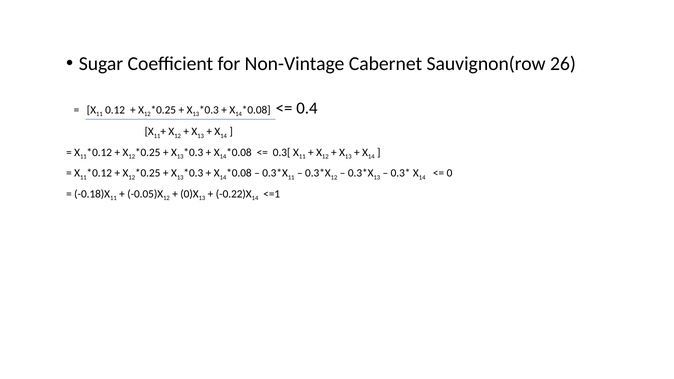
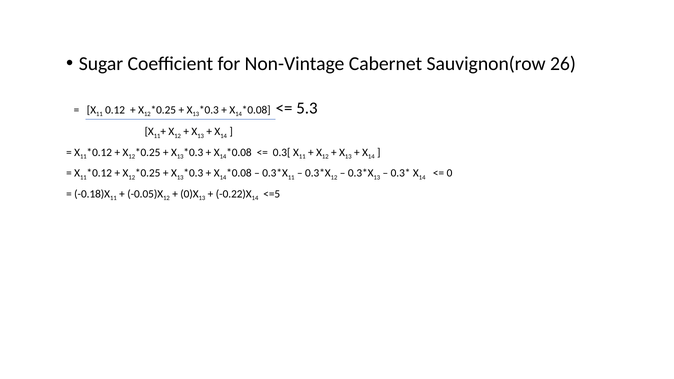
0.4: 0.4 -> 5.3 (307, 108)
<=1: <=1 -> <=5 (272, 194)
